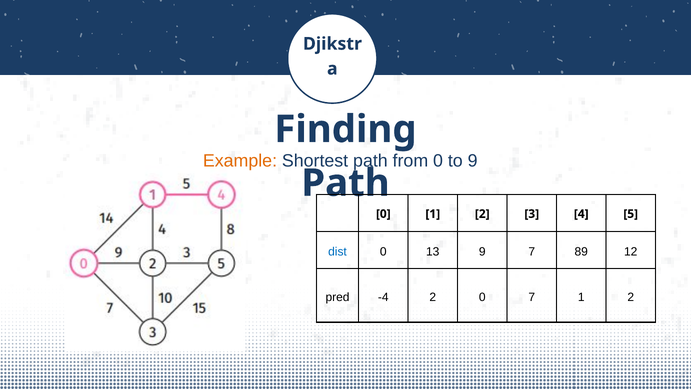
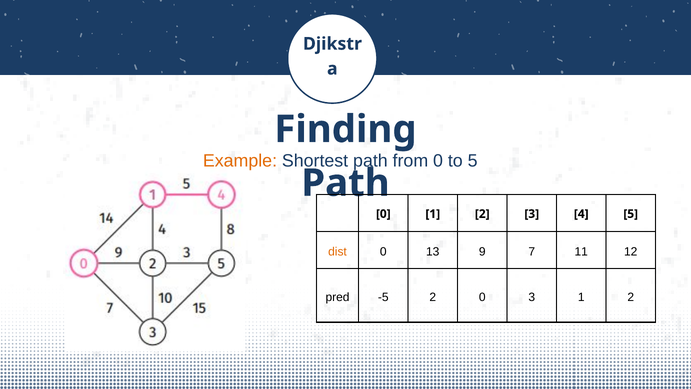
to 9: 9 -> 5 (473, 161)
dist colour: blue -> orange (338, 252)
89: 89 -> 11 (581, 252)
-4: -4 -> -5 (383, 297)
0 7: 7 -> 3 (532, 297)
